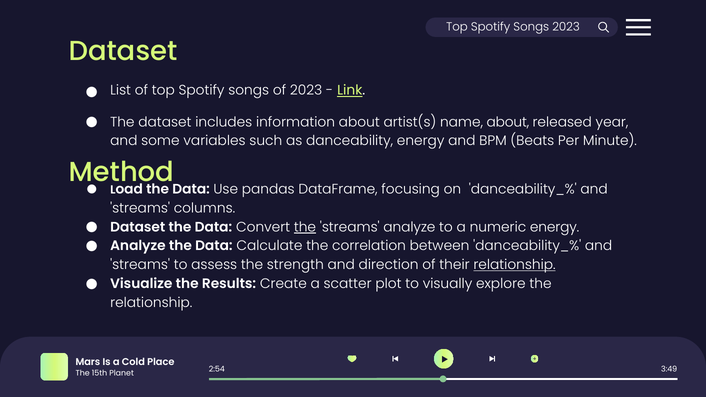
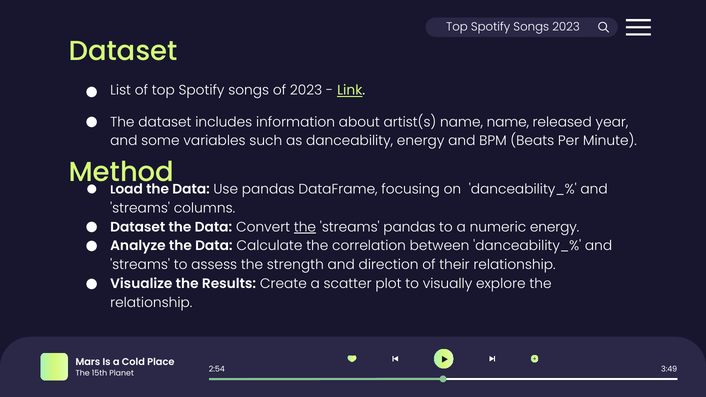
name about: about -> name (508, 122)
streams analyze: analyze -> pandas (409, 227)
relationship underline: present -> none (514, 265)
